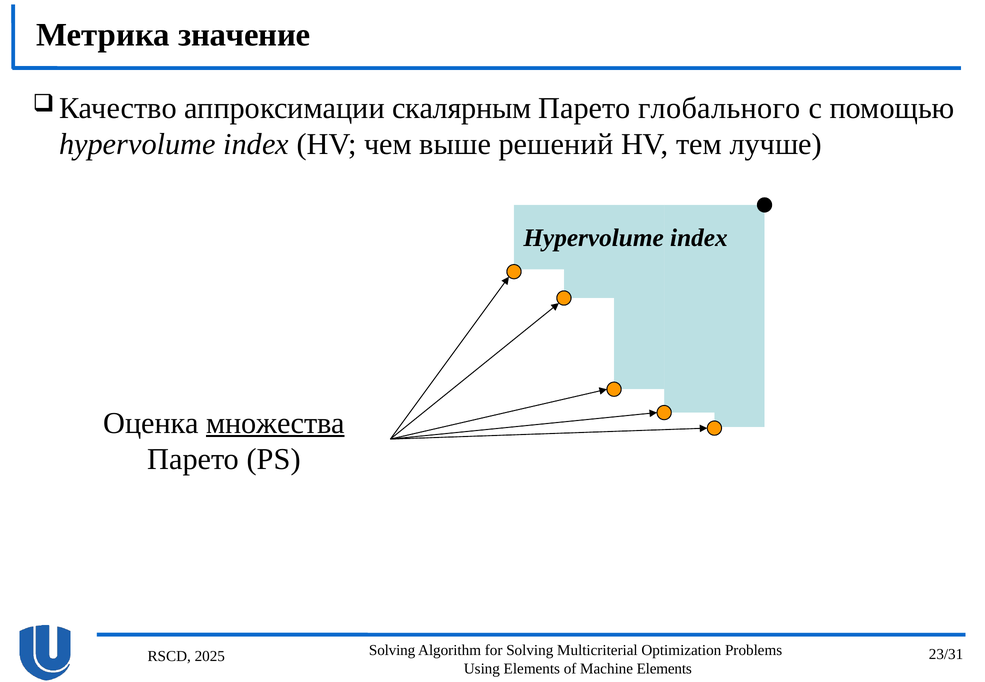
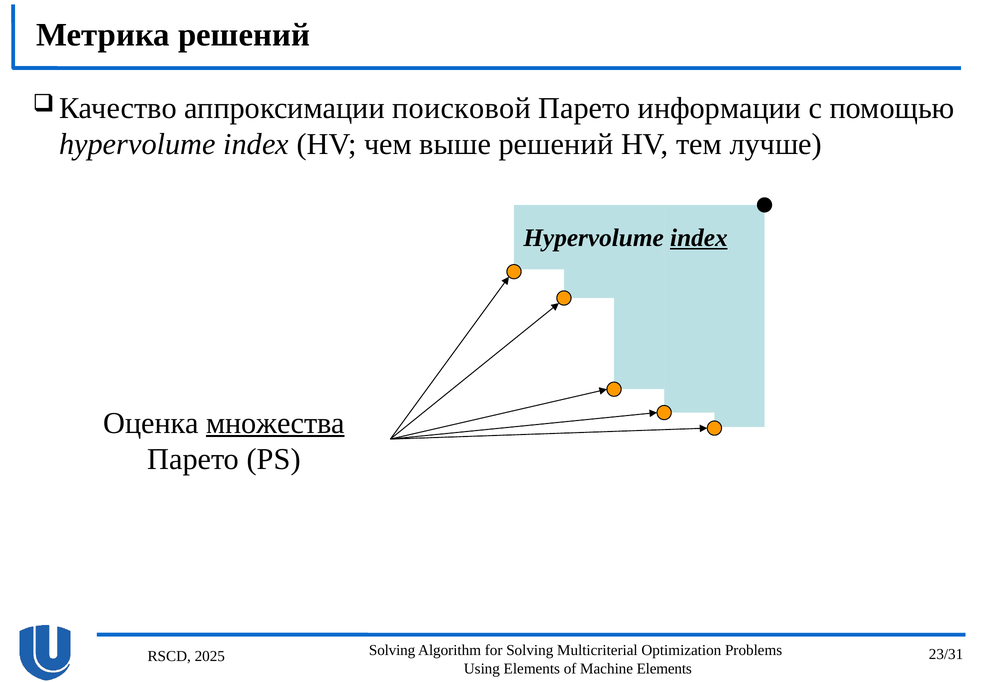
Метрика значение: значение -> решений (244, 35)
скалярным: скалярным -> поисковой (462, 108)
глобального: глобального -> информации (719, 108)
index underline: none -> present (699, 238)
